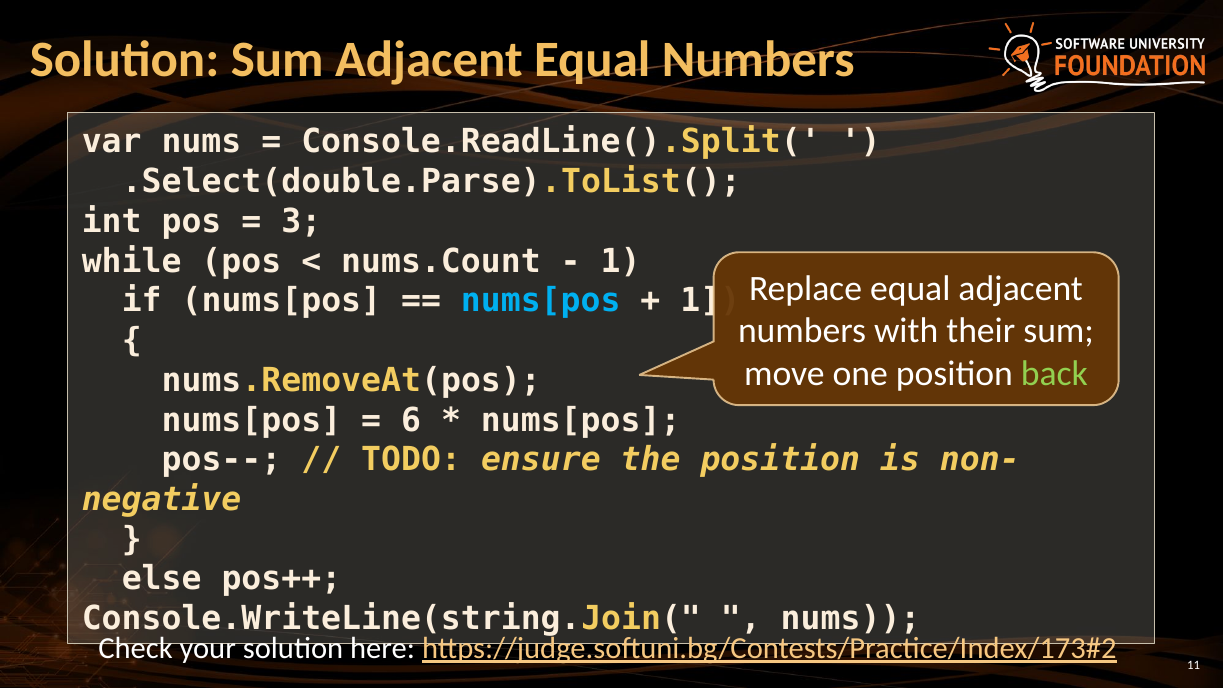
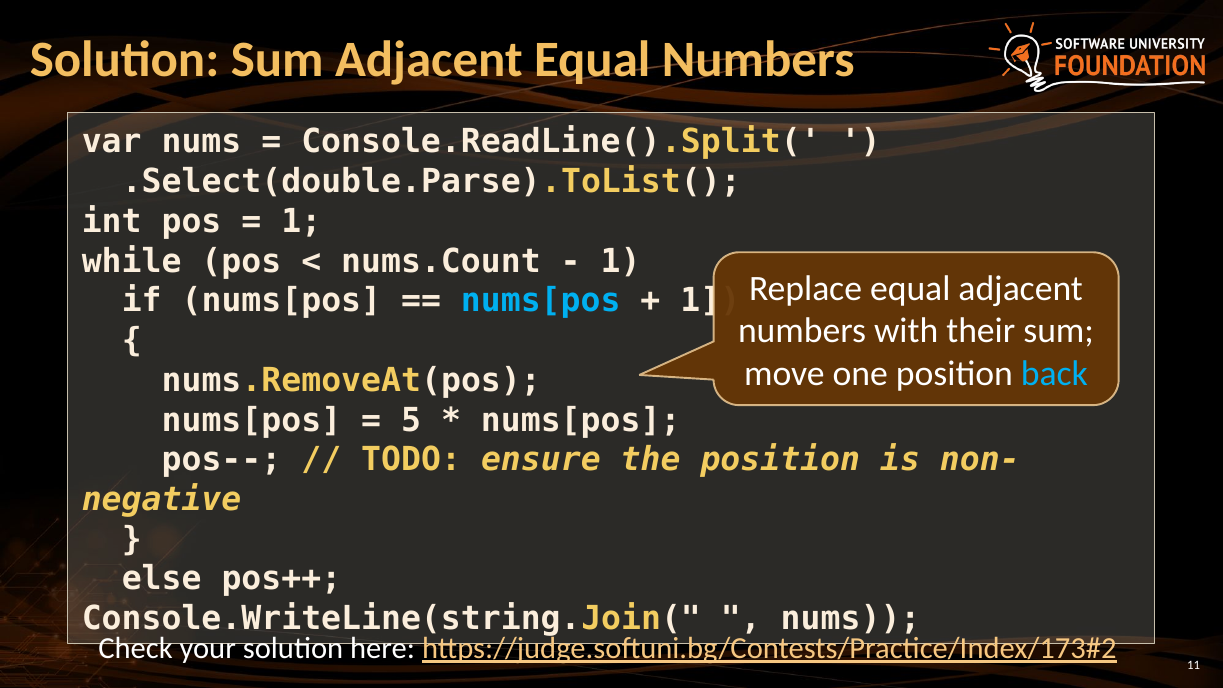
3: 3 -> 1 (301, 221)
back colour: light green -> light blue (1054, 374)
6: 6 -> 5 (411, 420)
